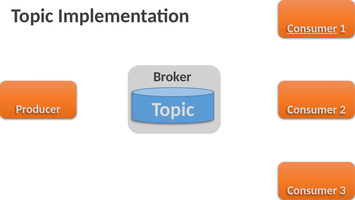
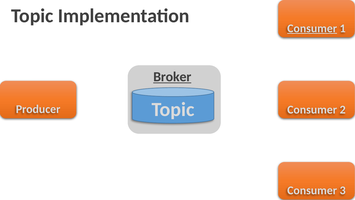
Broker underline: none -> present (172, 77)
